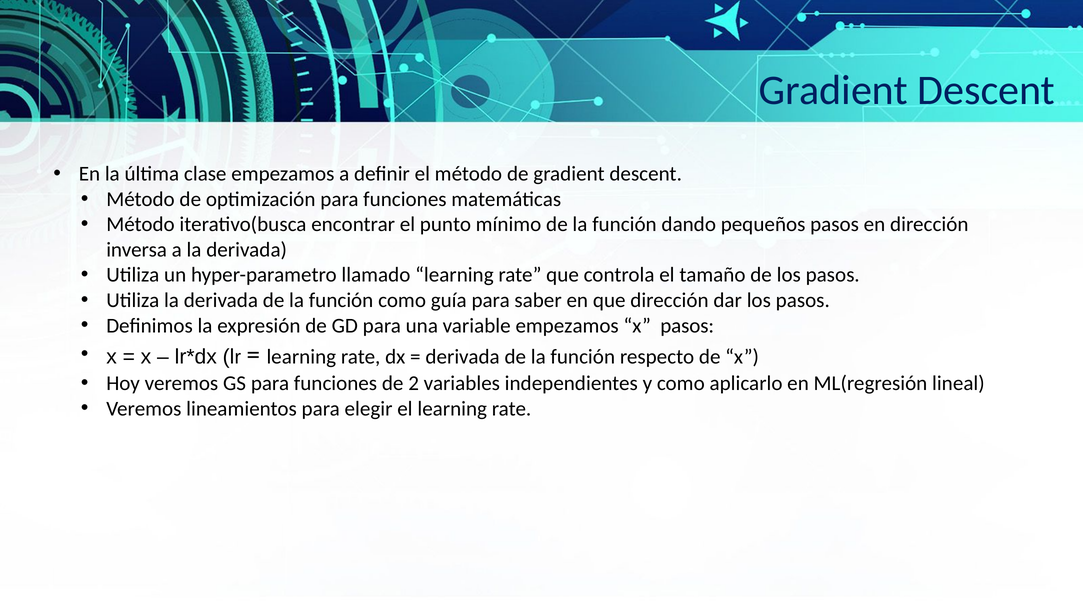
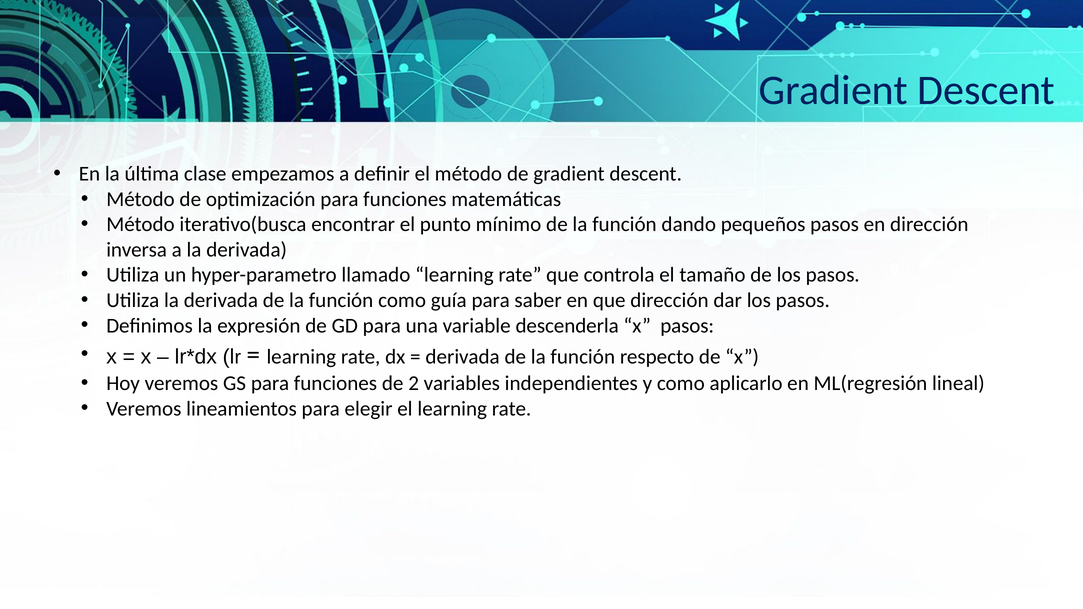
variable empezamos: empezamos -> descenderla (567, 326)
